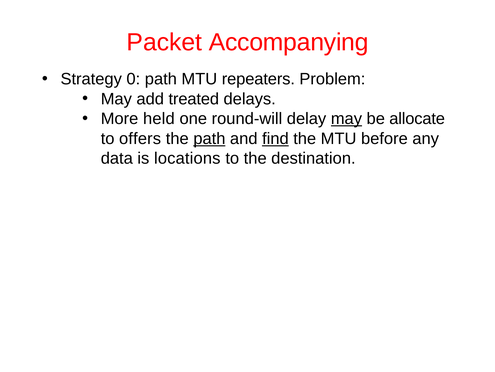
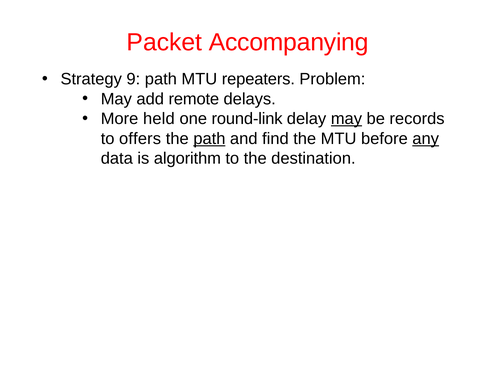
0: 0 -> 9 (133, 79)
treated: treated -> remote (194, 99)
round-will: round-will -> round-link (247, 119)
allocate: allocate -> records (417, 119)
find underline: present -> none (275, 138)
any underline: none -> present (426, 138)
locations: locations -> algorithm (187, 158)
